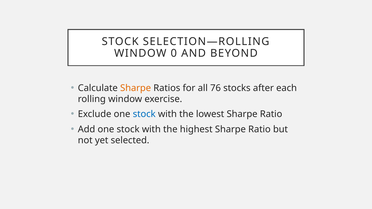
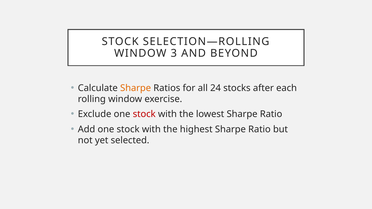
0: 0 -> 3 (174, 53)
76: 76 -> 24 (216, 88)
stock colour: blue -> red (144, 114)
